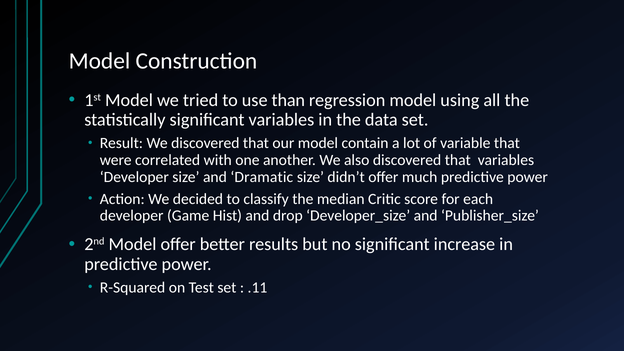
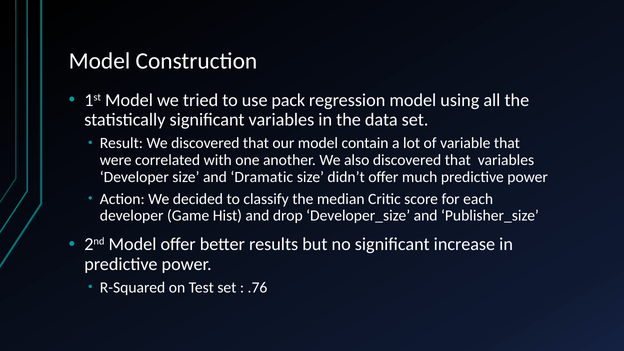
than: than -> pack (288, 100)
.11: .11 -> .76 (257, 288)
